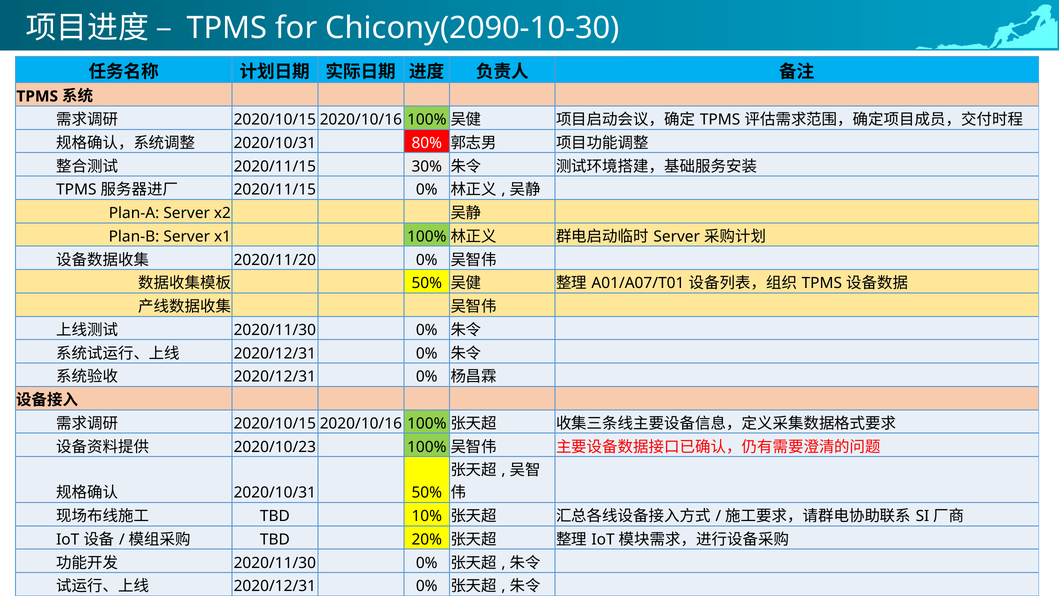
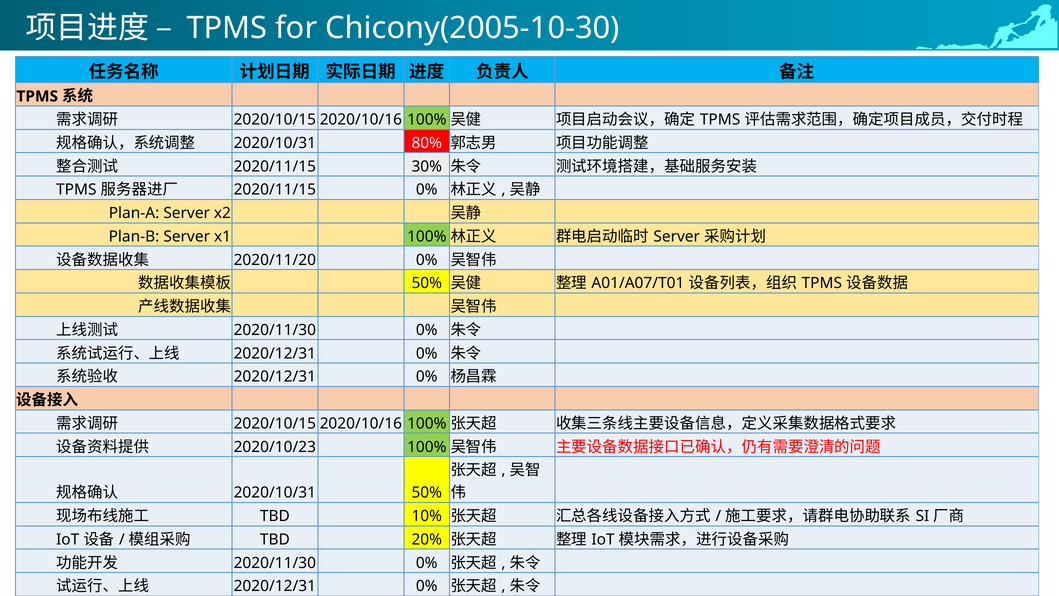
Chicony(2090-10-30: Chicony(2090-10-30 -> Chicony(2005-10-30 (473, 28)
